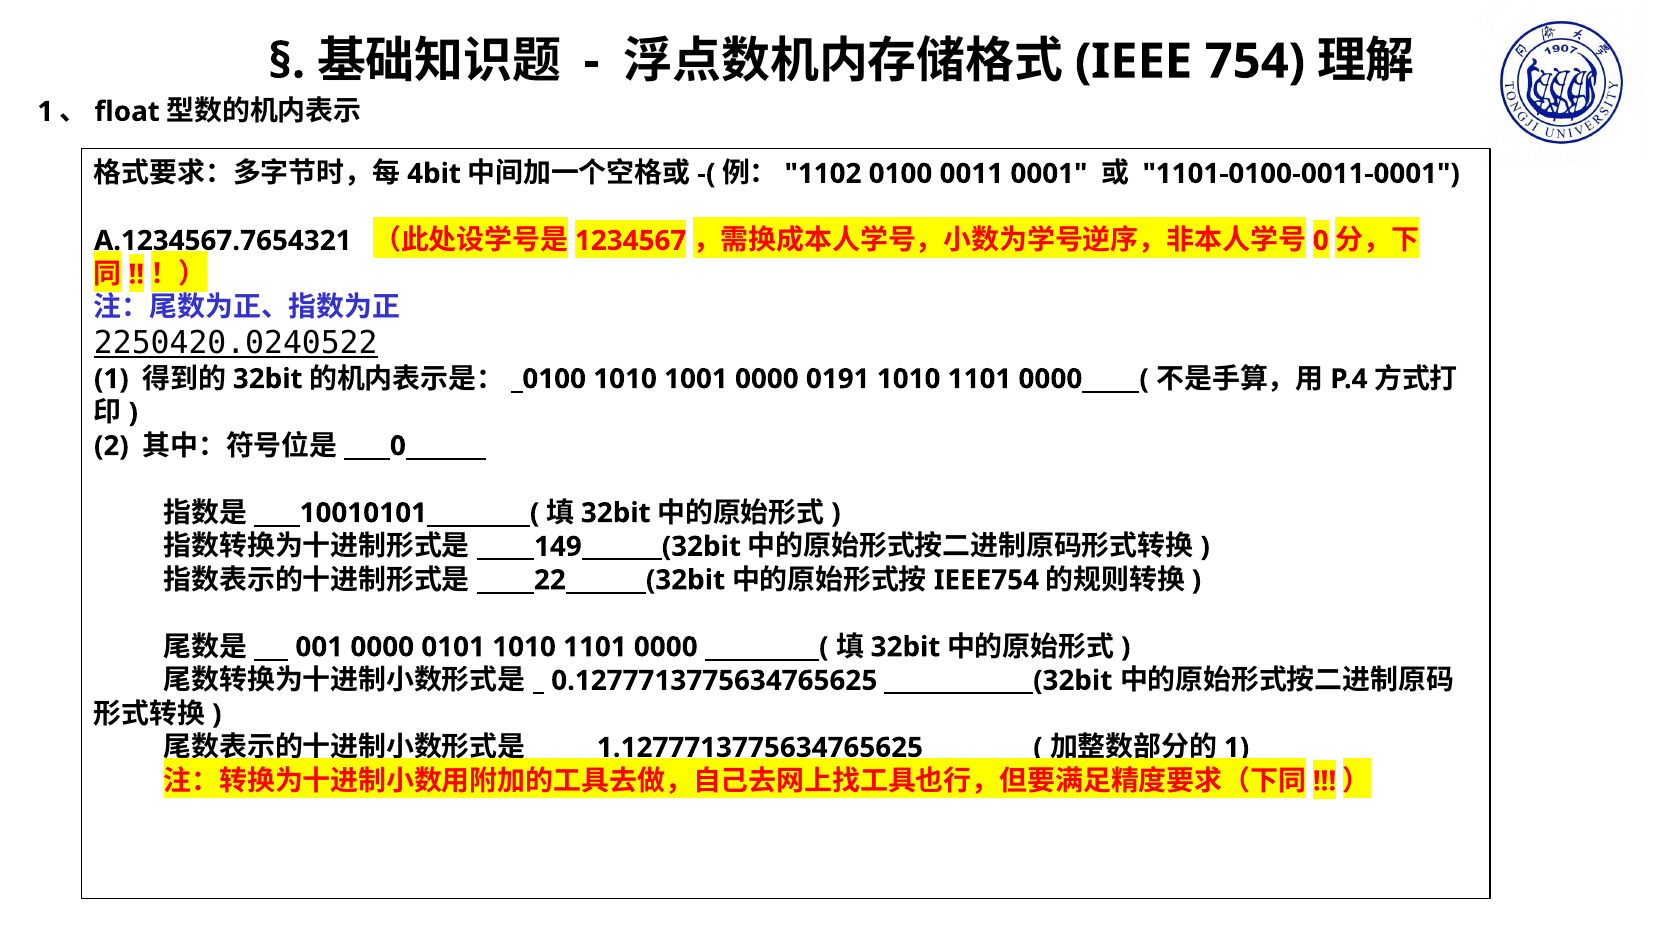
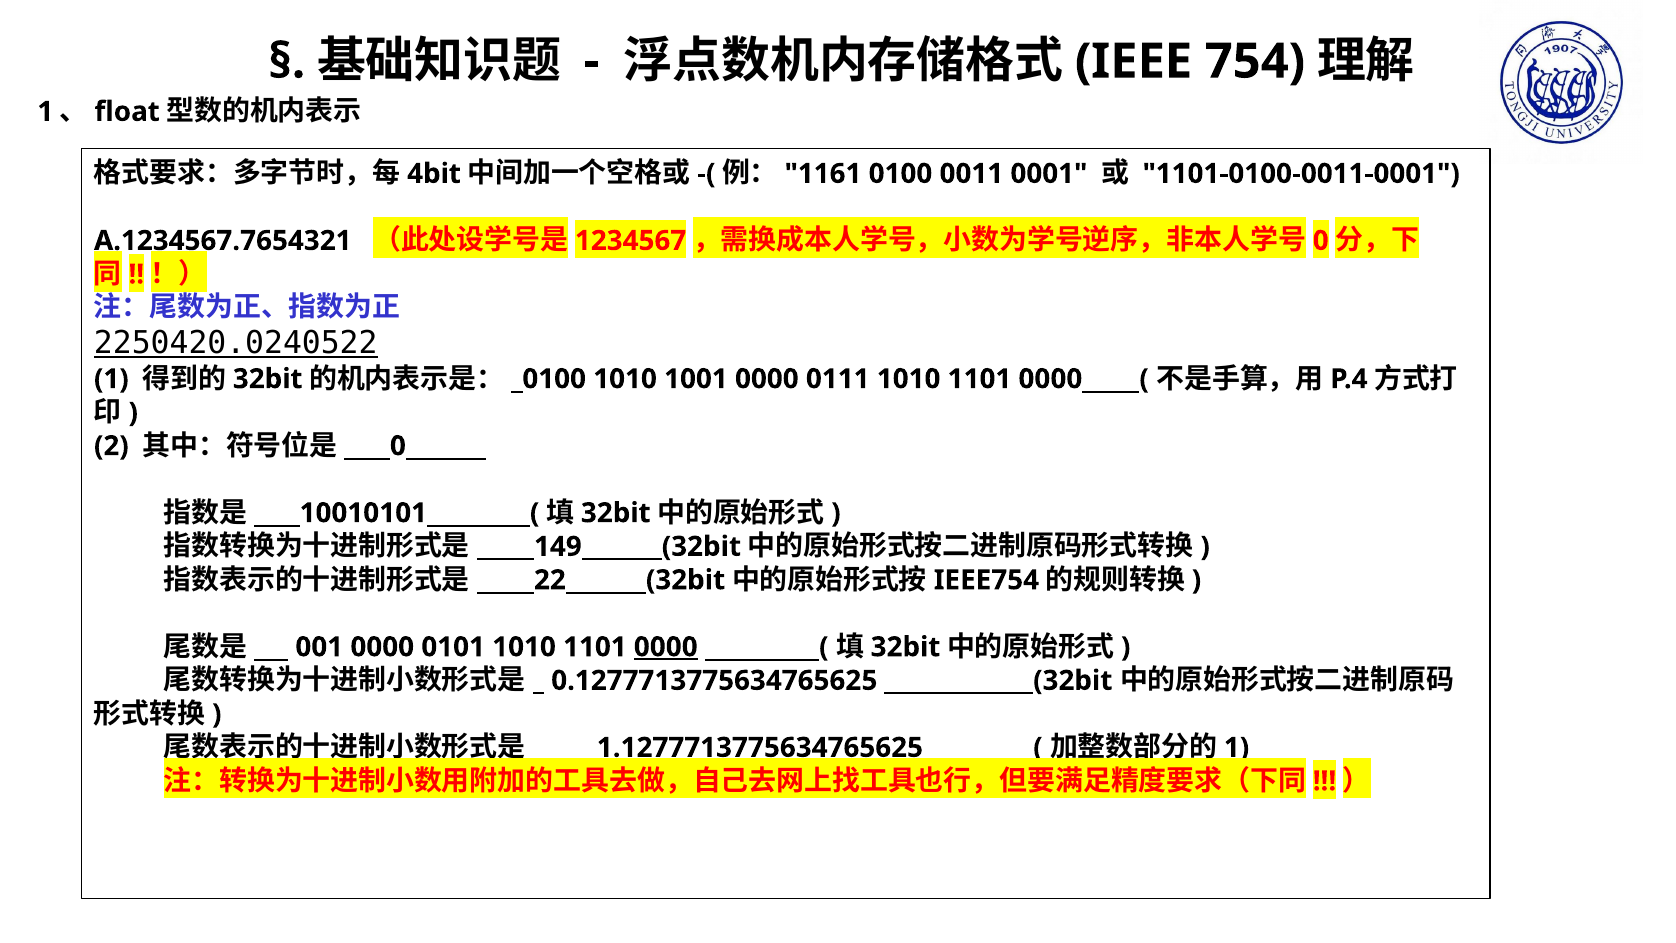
1102: 1102 -> 1161 (823, 174)
0191: 0191 -> 0111 (838, 379)
0000 underline: none -> present (666, 647)
